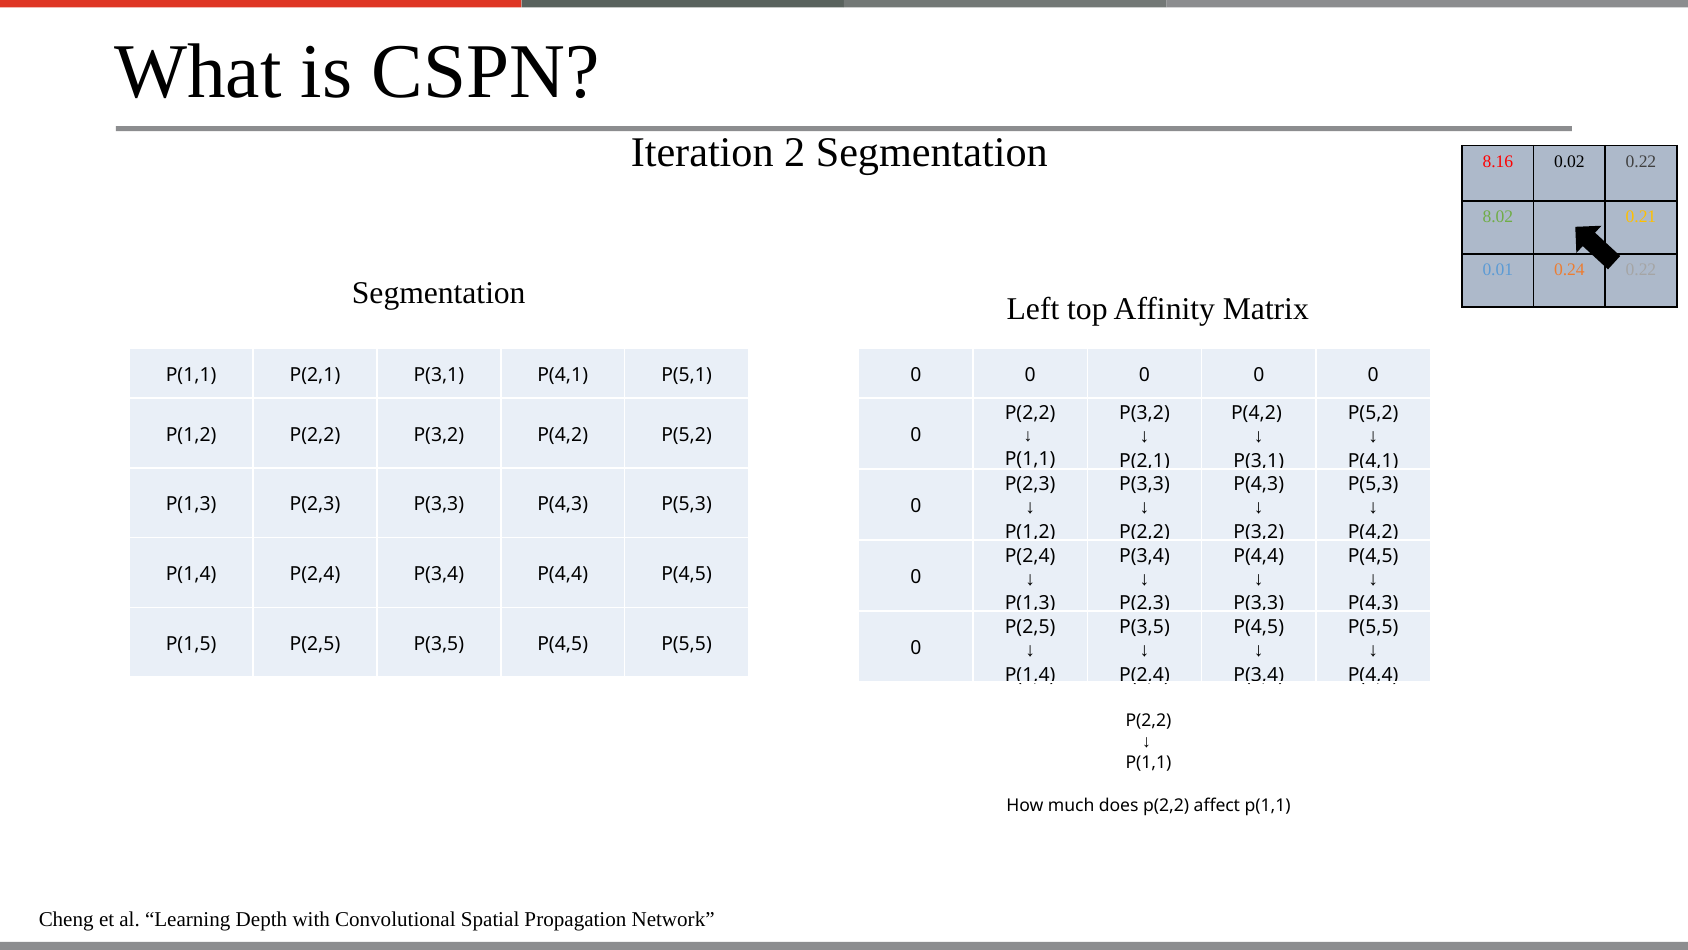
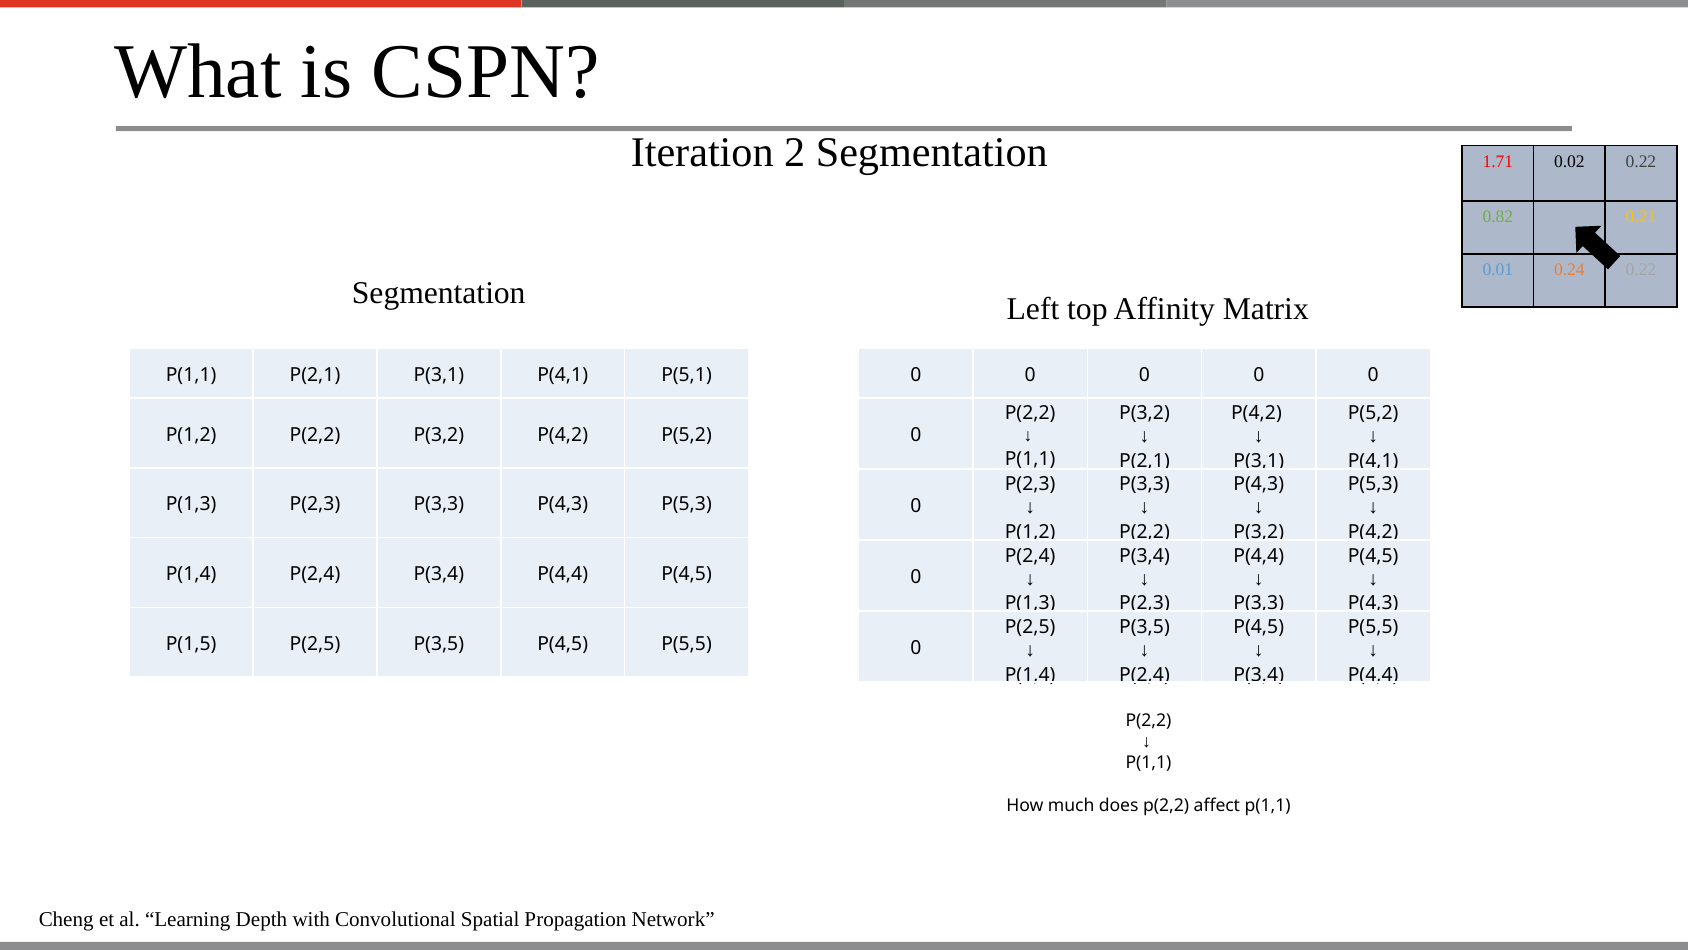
8.16: 8.16 -> 1.71 (1498, 162)
8.02: 8.02 -> 0.82 (1498, 217)
